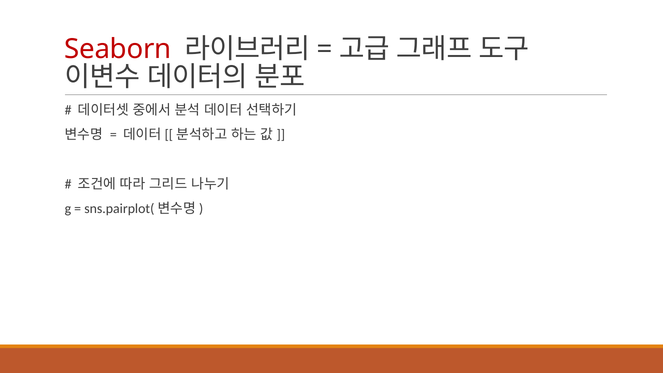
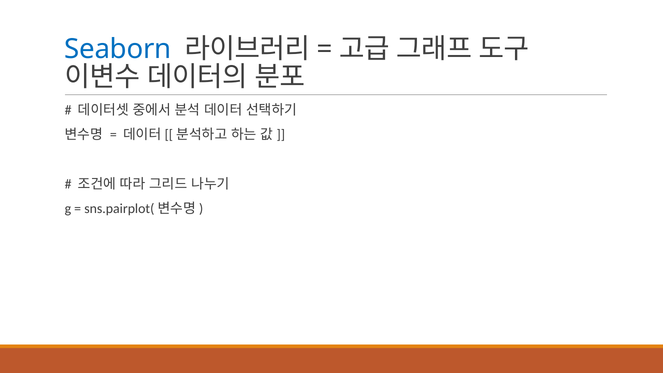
Seaborn colour: red -> blue (118, 49)
